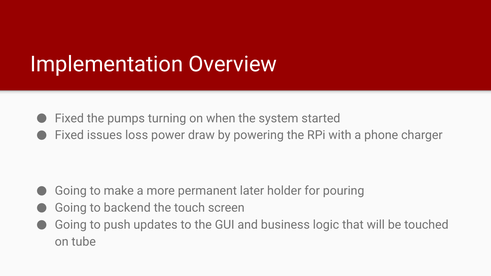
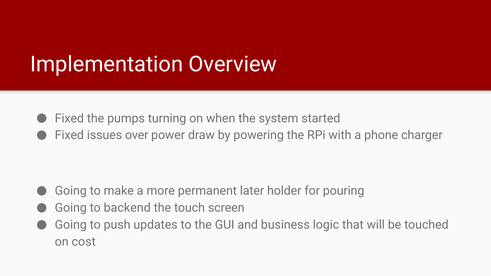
loss: loss -> over (137, 135)
tube: tube -> cost (84, 242)
